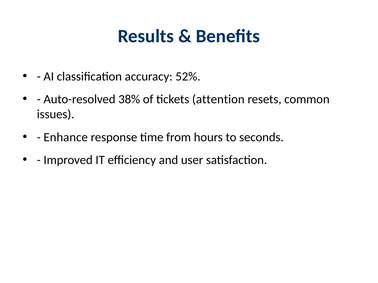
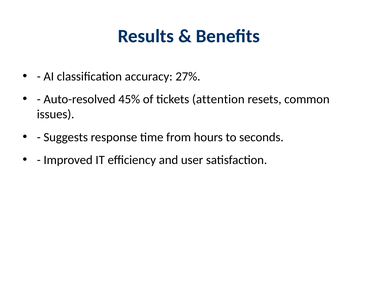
52%: 52% -> 27% (188, 76)
38%: 38% -> 45% (129, 99)
Enhance: Enhance -> Suggests (66, 137)
